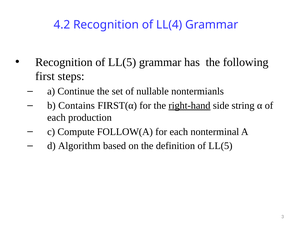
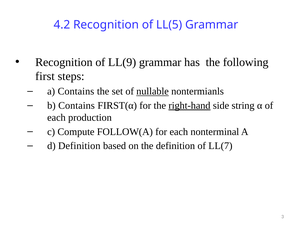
LL(4: LL(4 -> LL(5 (169, 25)
Recognition of LL(5: LL(5 -> LL(9 (122, 62)
a Continue: Continue -> Contains (76, 91)
nullable underline: none -> present (153, 91)
d Algorithm: Algorithm -> Definition (79, 146)
definition of LL(5: LL(5 -> LL(7 (220, 146)
